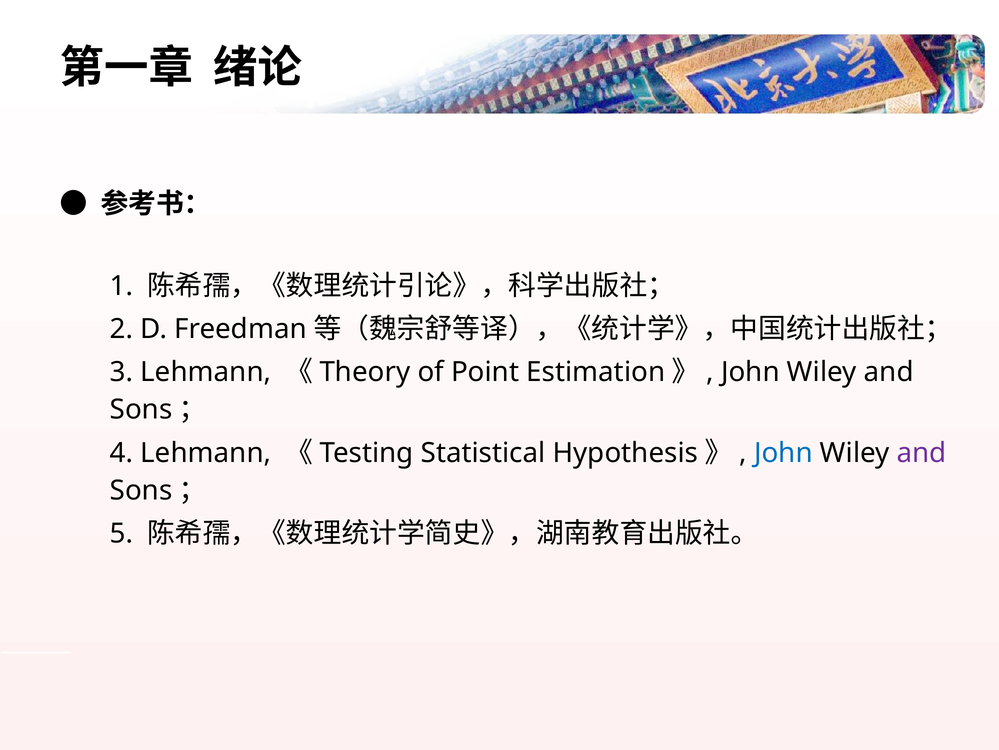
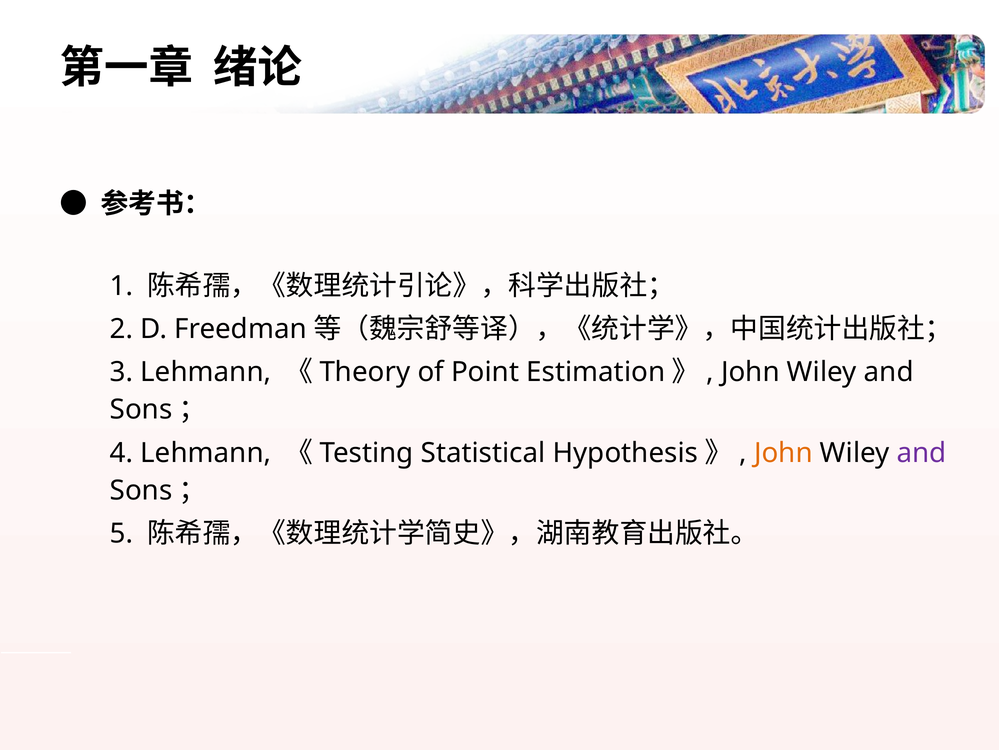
John colour: blue -> orange (783, 452)
